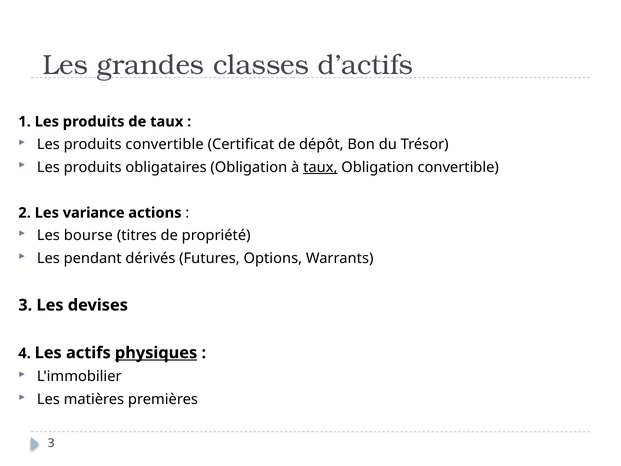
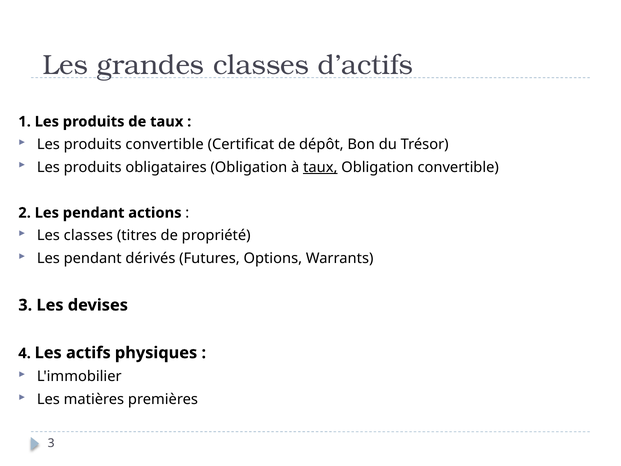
2 Les variance: variance -> pendant (94, 213)
Les bourse: bourse -> classes (88, 235)
physiques underline: present -> none (156, 353)
